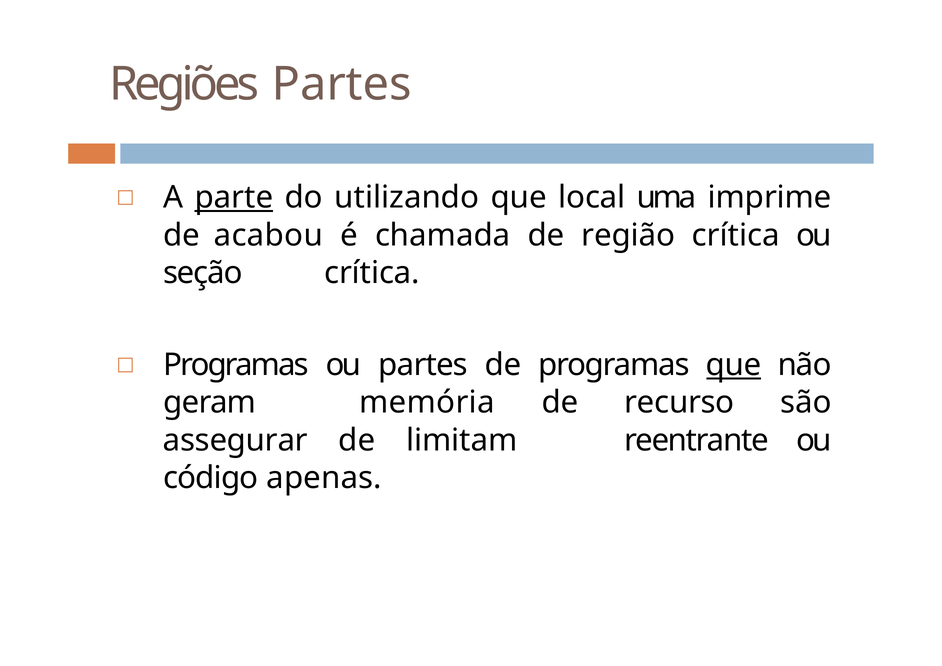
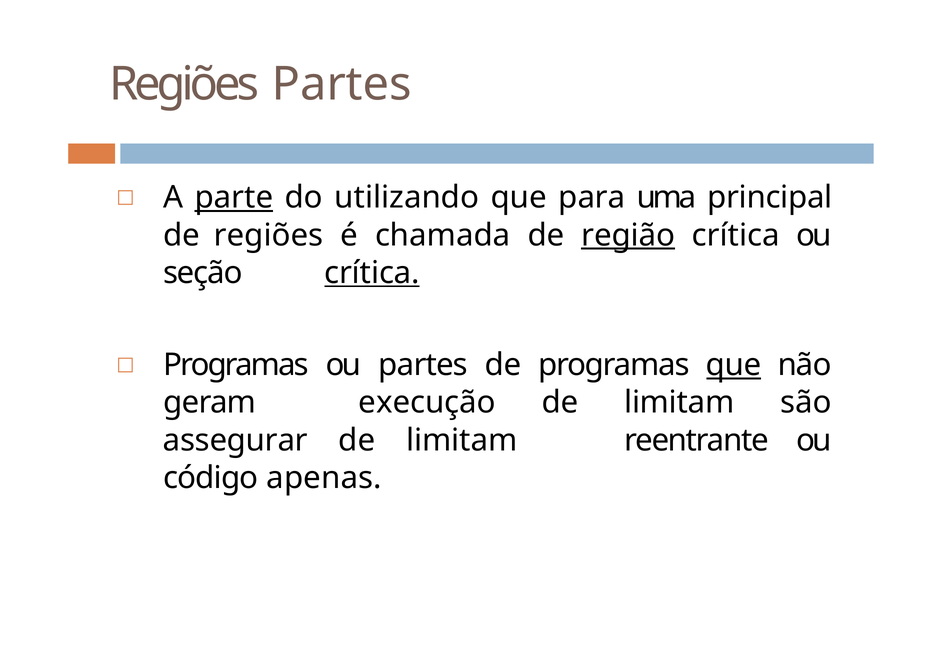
local: local -> para (592, 197)
imprime: imprime -> principal (770, 197)
de acabou: acabou -> regiões (268, 235)
região underline: none -> present (628, 235)
crítica underline: none -> present (372, 273)
memória: memória -> execução (427, 402)
recurso: recurso -> limitam (679, 402)
